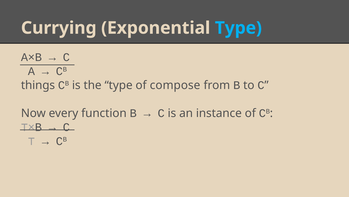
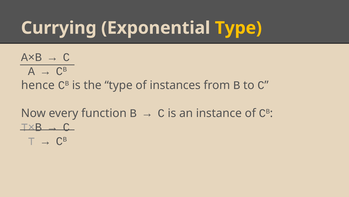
Type colour: light blue -> yellow (238, 28)
things: things -> hence (38, 85)
compose: compose -> instances (175, 85)
